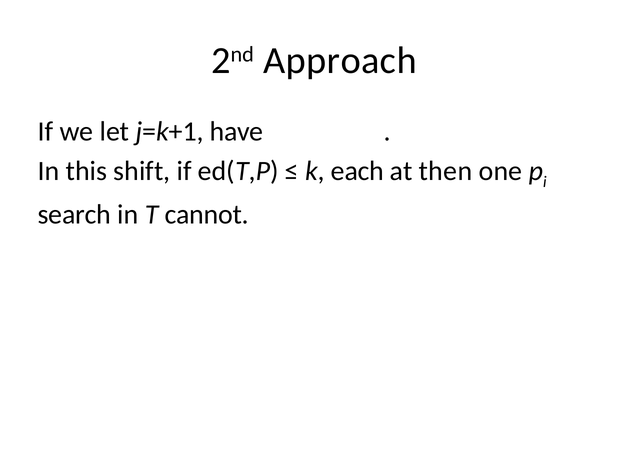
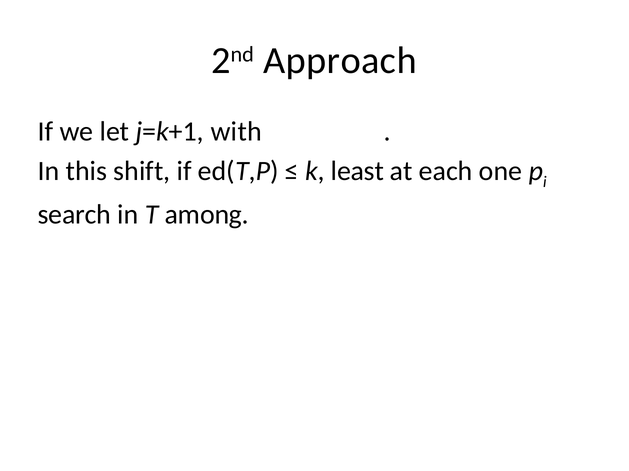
have: have -> with (236, 132)
each: each -> least (357, 171)
then: then -> each (446, 171)
cannot: cannot -> among (207, 215)
